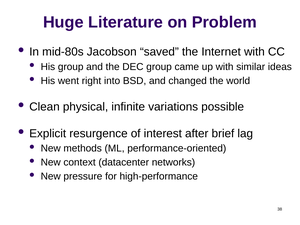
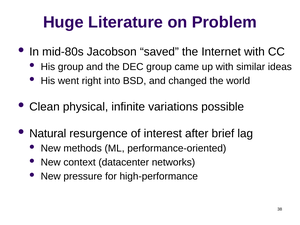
Explicit: Explicit -> Natural (48, 133)
